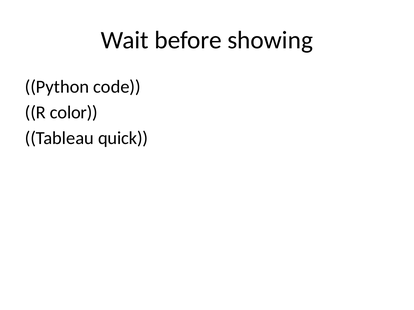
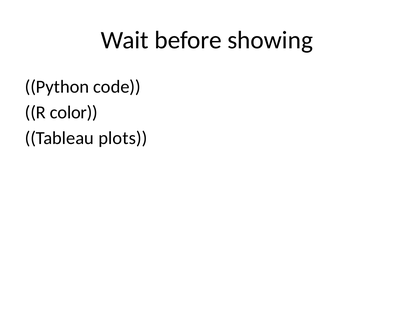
quick: quick -> plots (123, 138)
